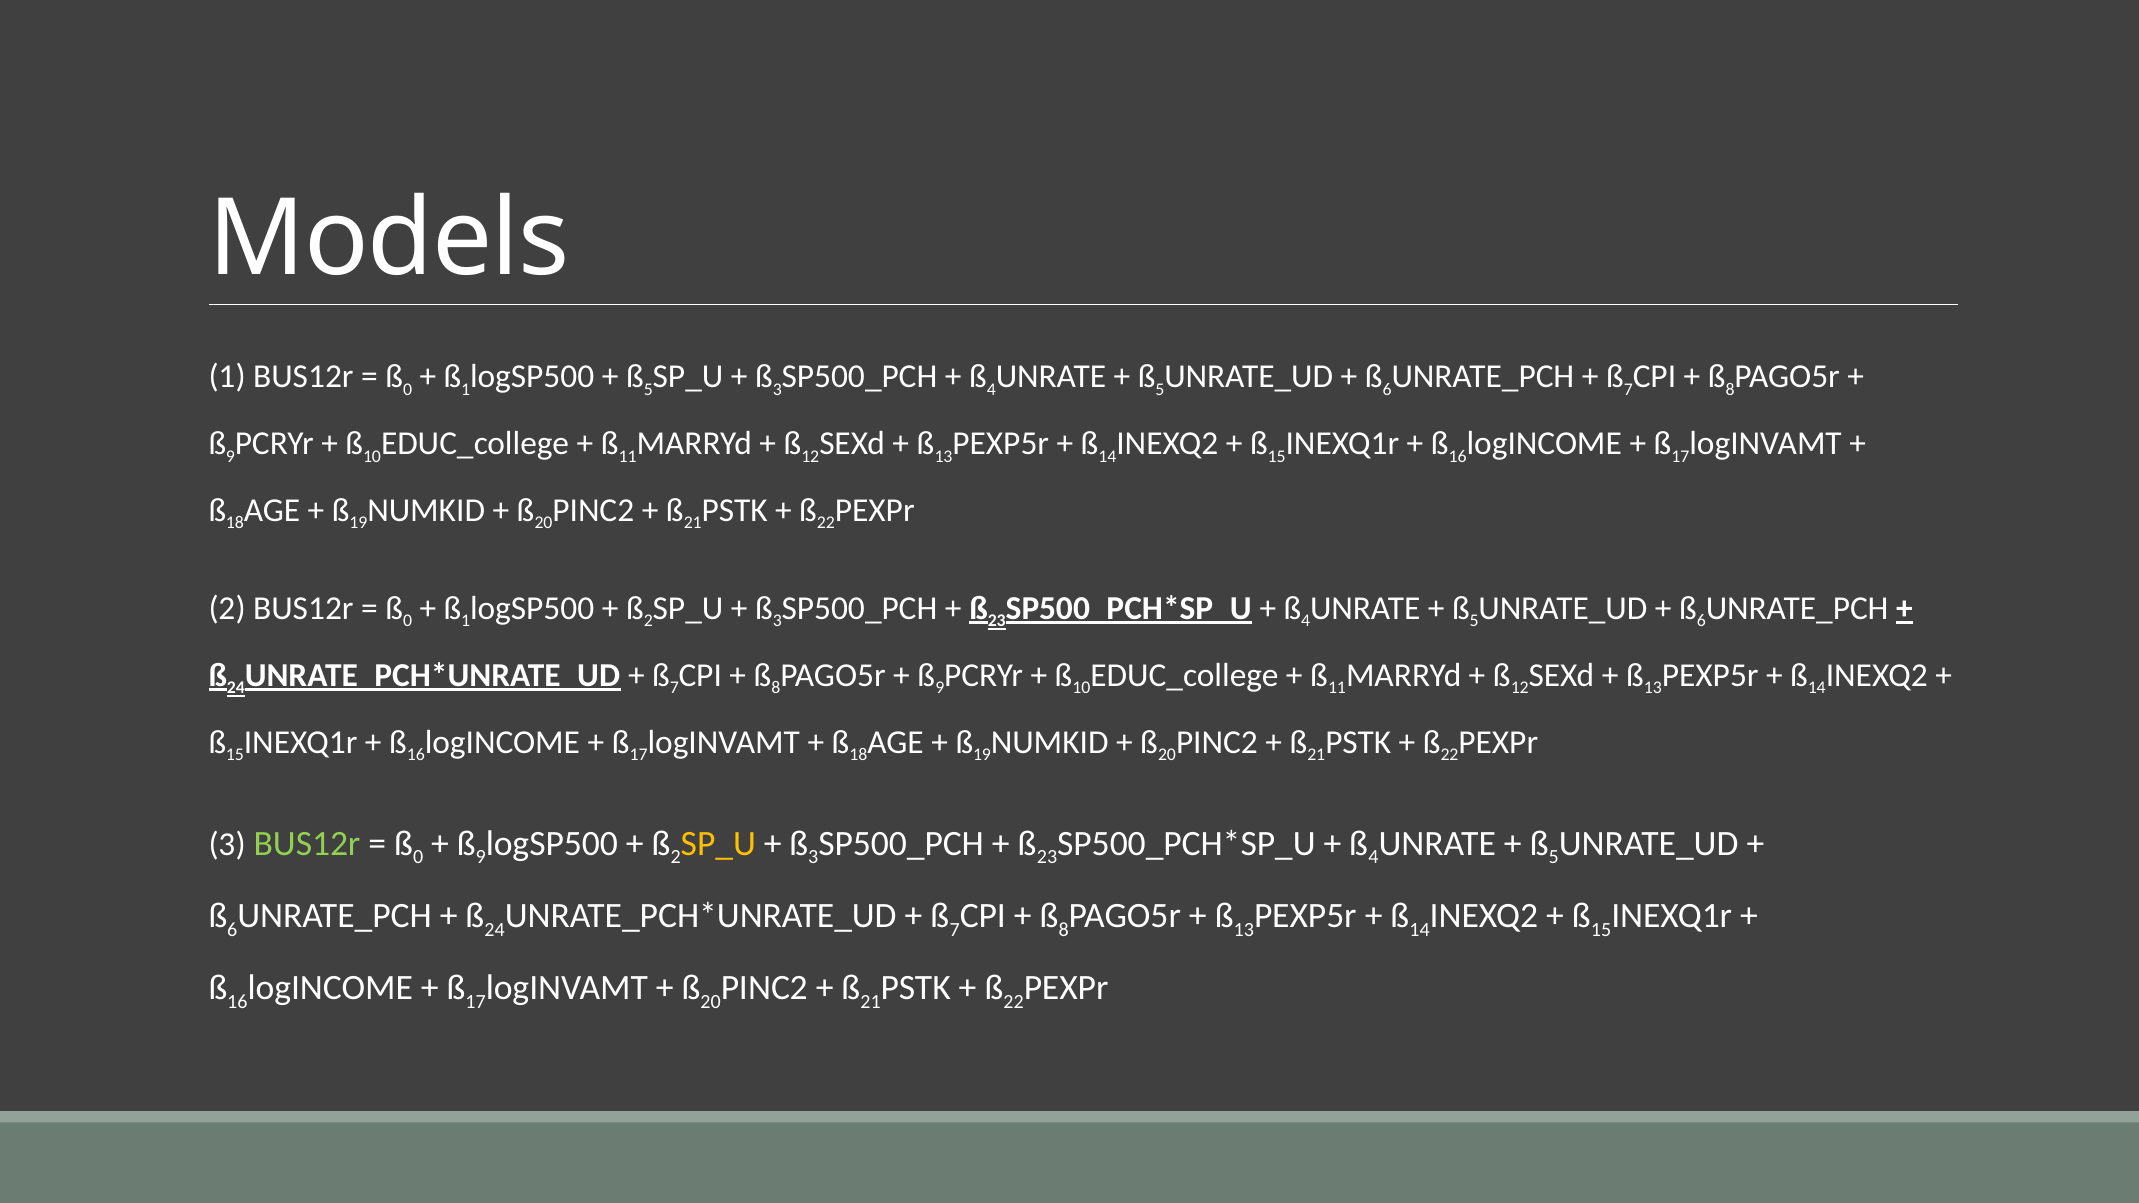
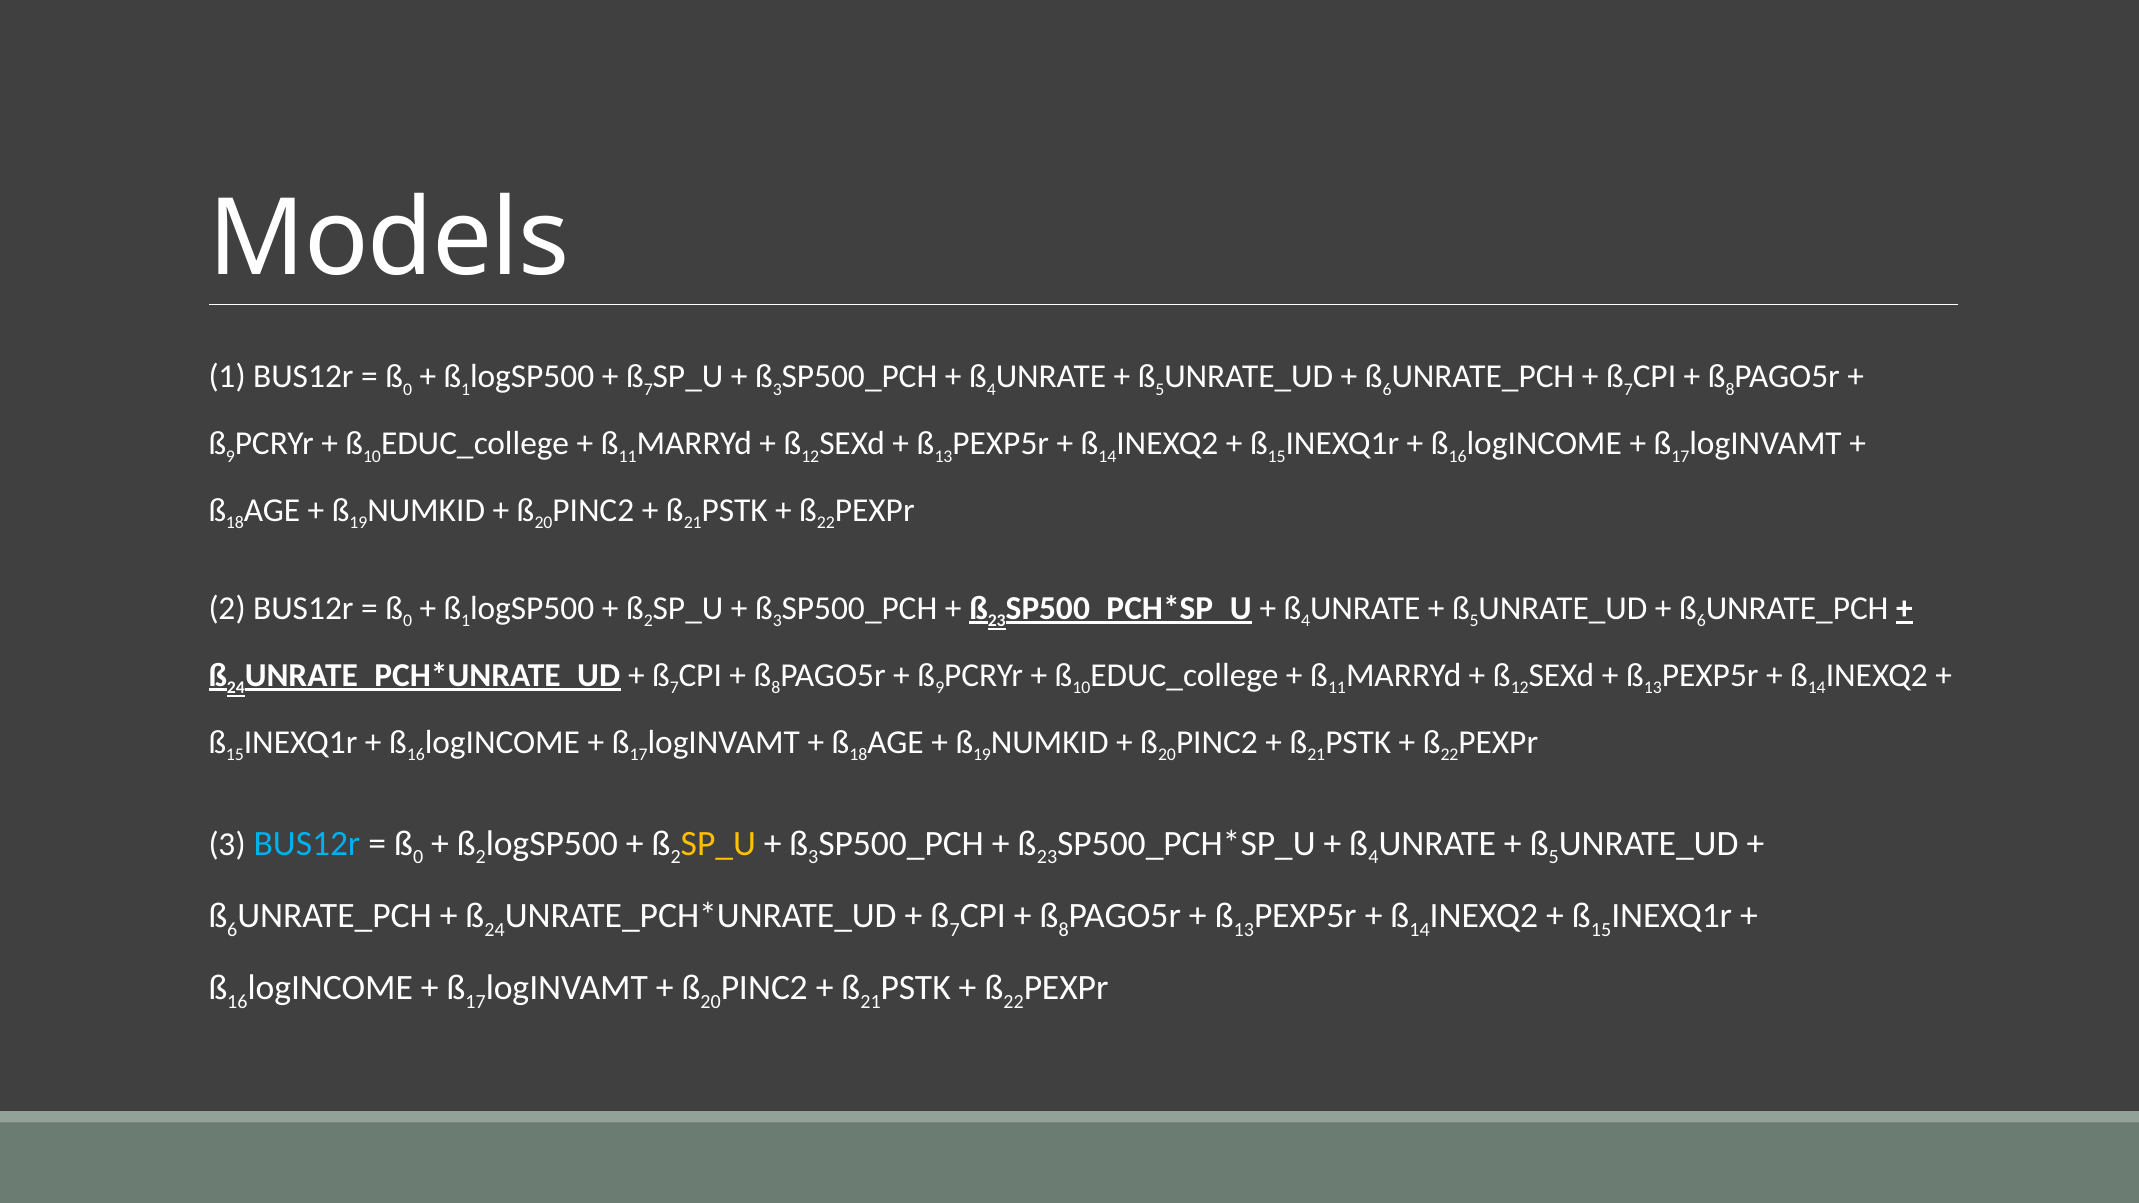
5: 5 -> 7 (648, 389)
BUS12r colour: light green -> light blue (307, 844)
9: 9 -> 2 (481, 857)
